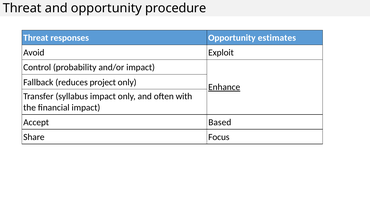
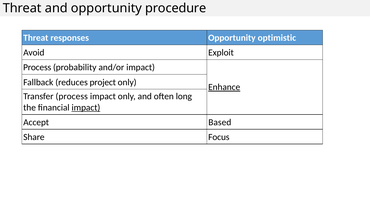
estimates: estimates -> optimistic (277, 38)
Control: Control -> Process (37, 67)
Transfer syllabus: syllabus -> process (72, 96)
with: with -> long (184, 96)
impact underline: none -> present (86, 108)
